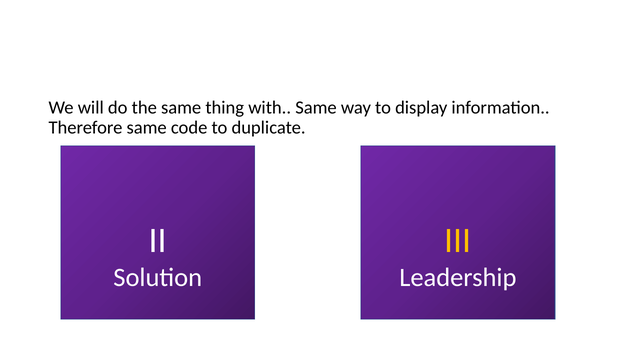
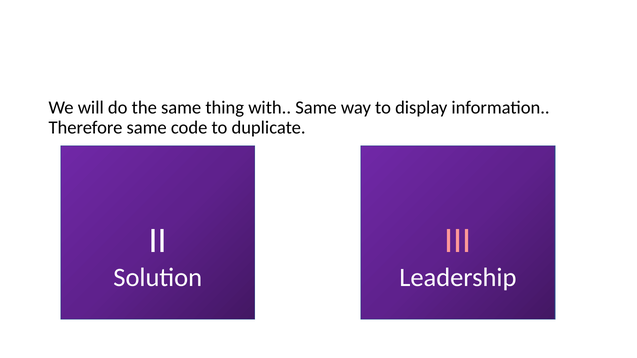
III colour: yellow -> pink (458, 241)
